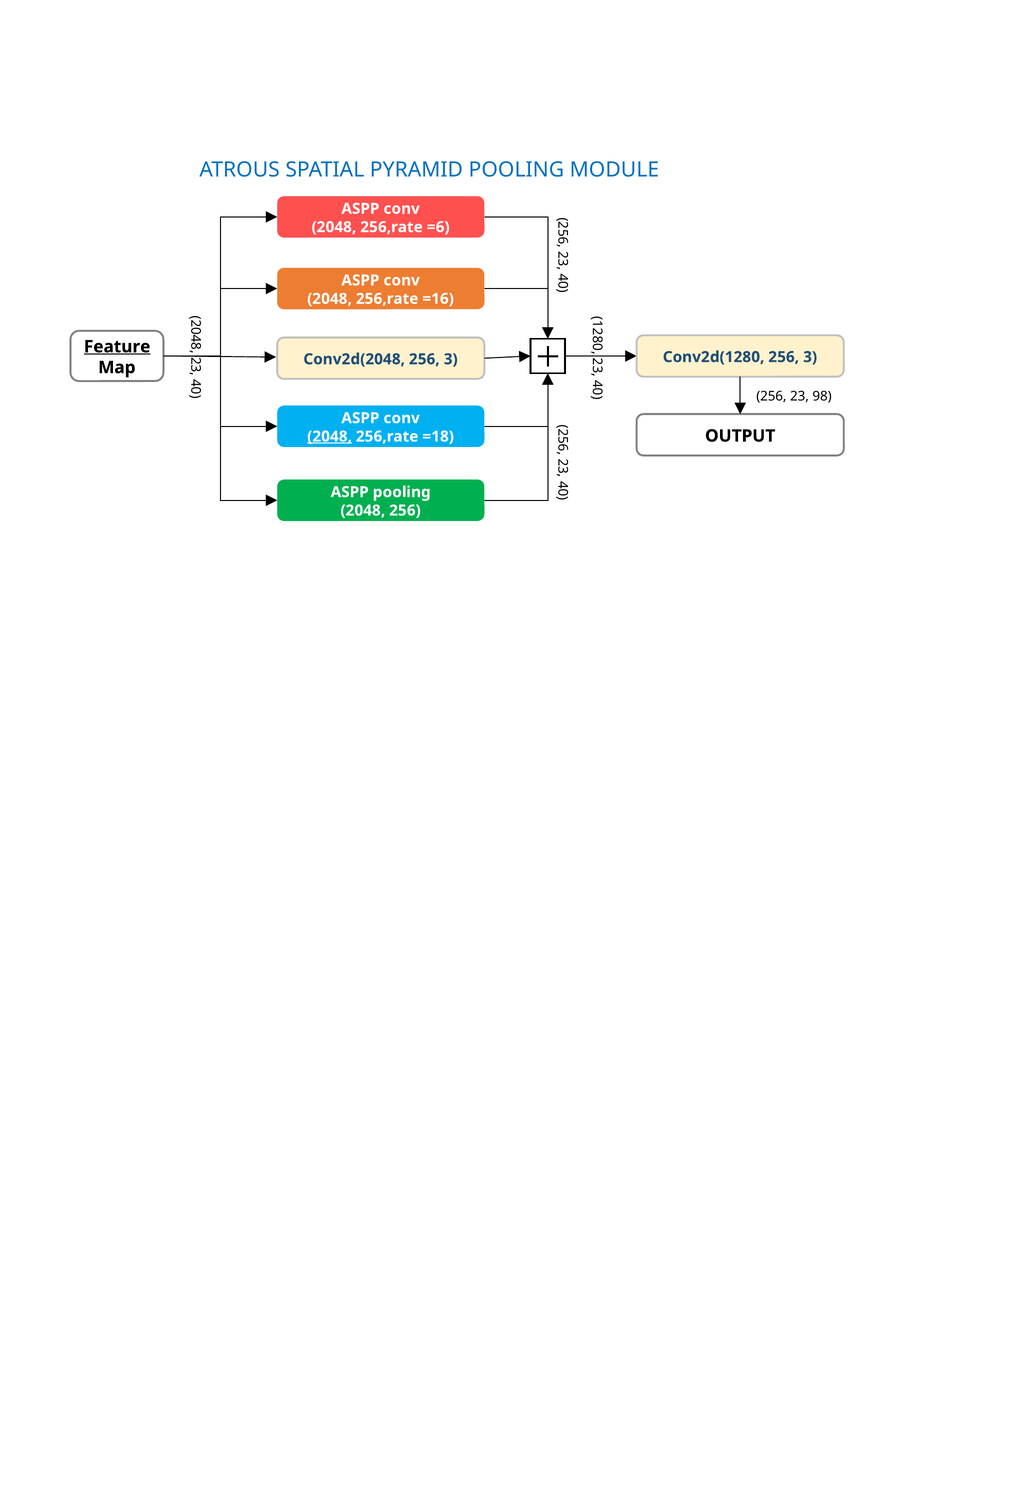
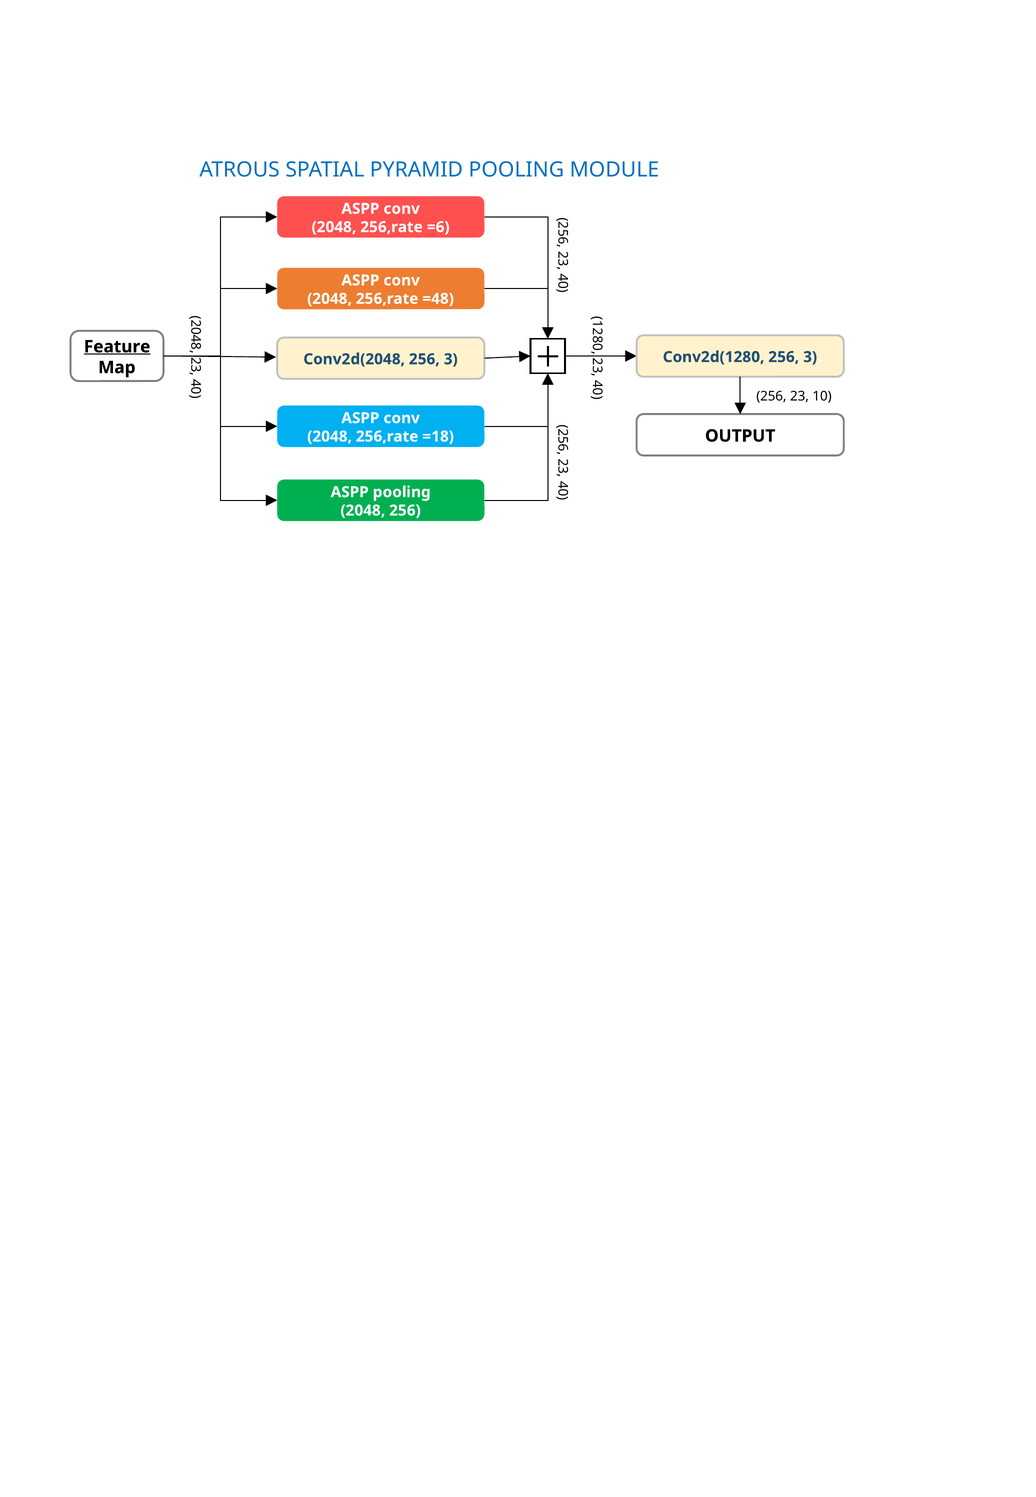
=16: =16 -> =48 (438, 299)
98: 98 -> 10 (822, 396)
2048 underline: present -> none (330, 436)
